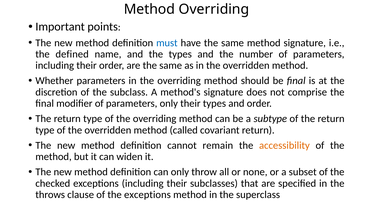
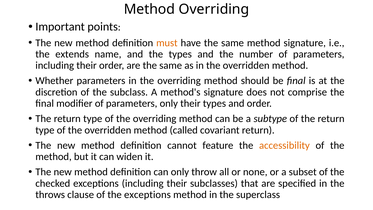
must colour: blue -> orange (167, 43)
defined: defined -> extends (72, 54)
remain: remain -> feature (218, 145)
